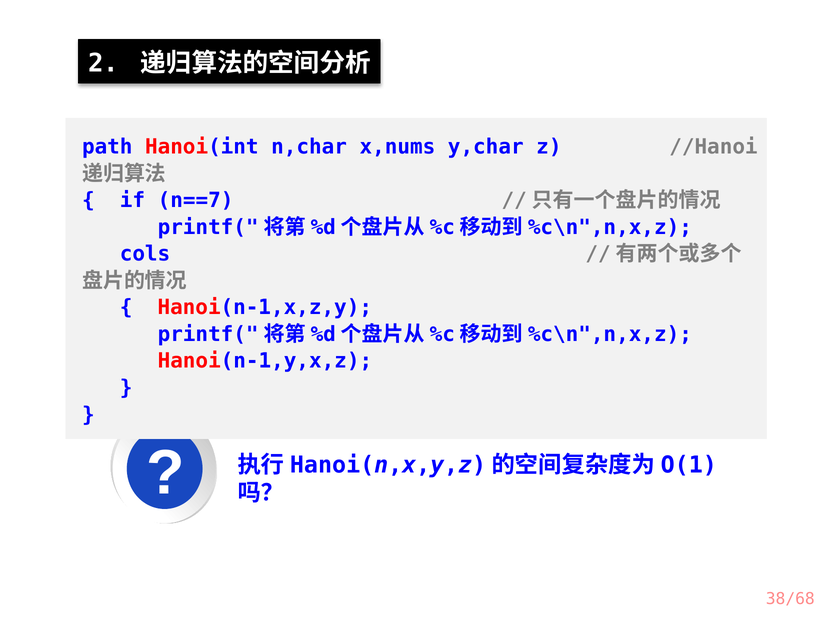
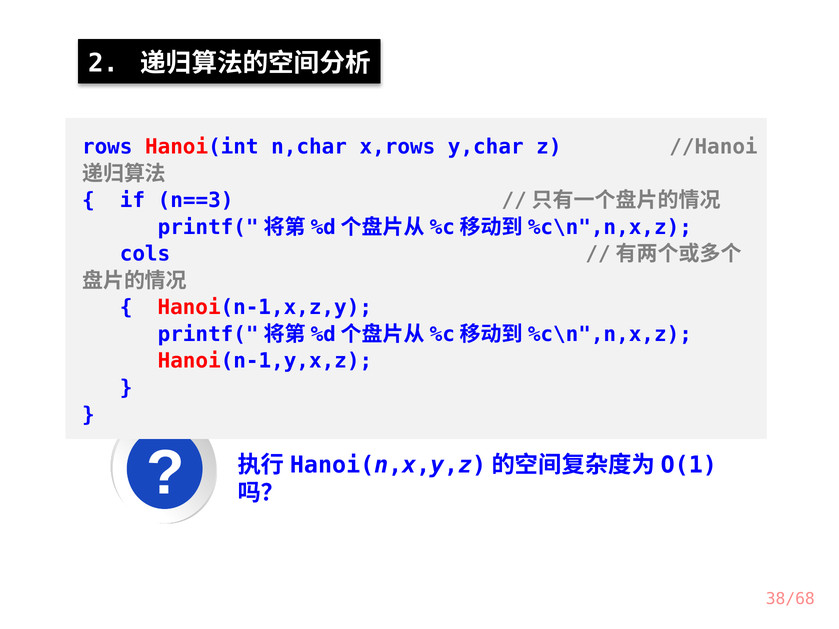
path: path -> rows (107, 147)
x,nums: x,nums -> x,rows (397, 147)
n==7: n==7 -> n==3 (196, 200)
